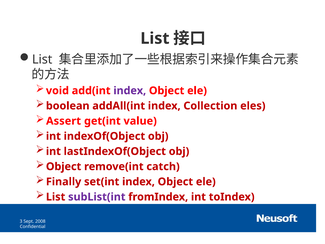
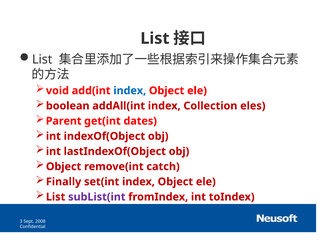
index colour: purple -> blue (130, 91)
Assert: Assert -> Parent (64, 121)
value: value -> dates (140, 121)
